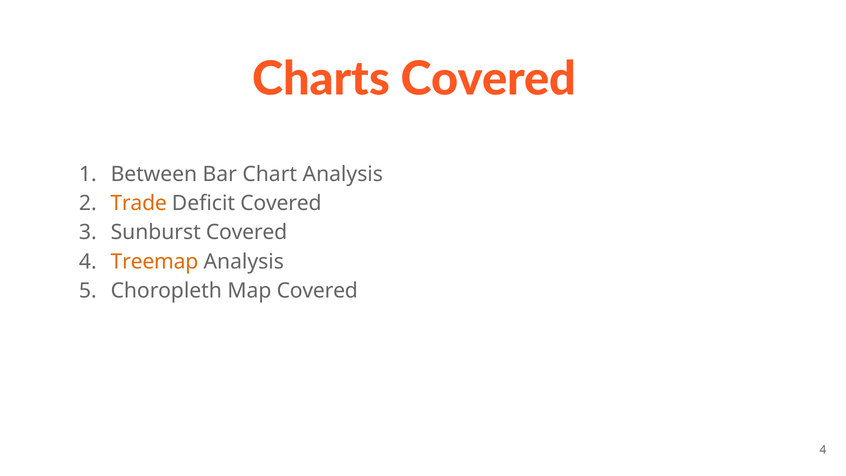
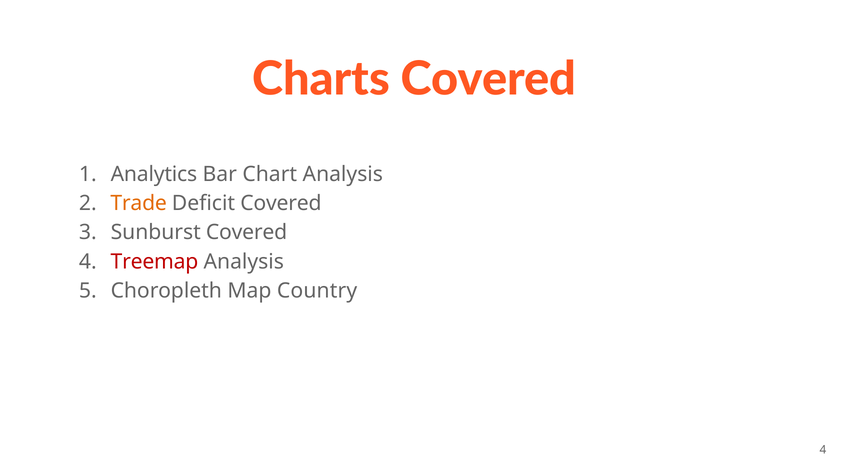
Between: Between -> Analytics (154, 174)
Treemap colour: orange -> red (154, 262)
Map Covered: Covered -> Country (317, 291)
